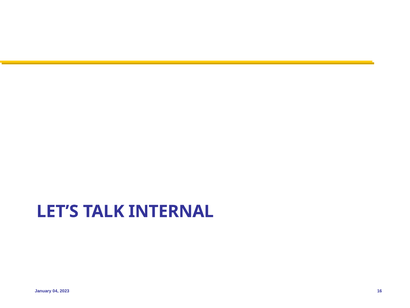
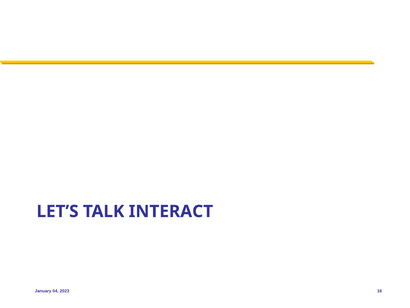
INTERNAL: INTERNAL -> INTERACT (171, 211)
